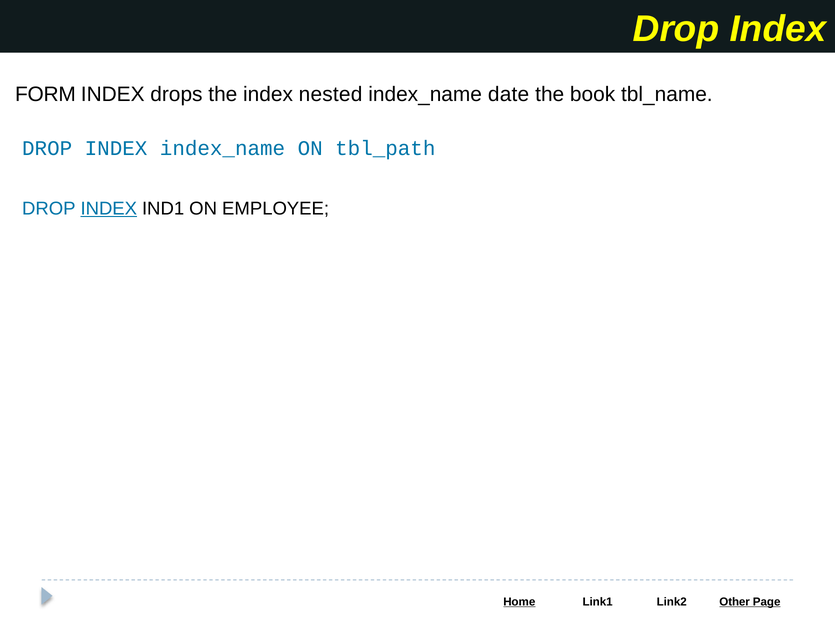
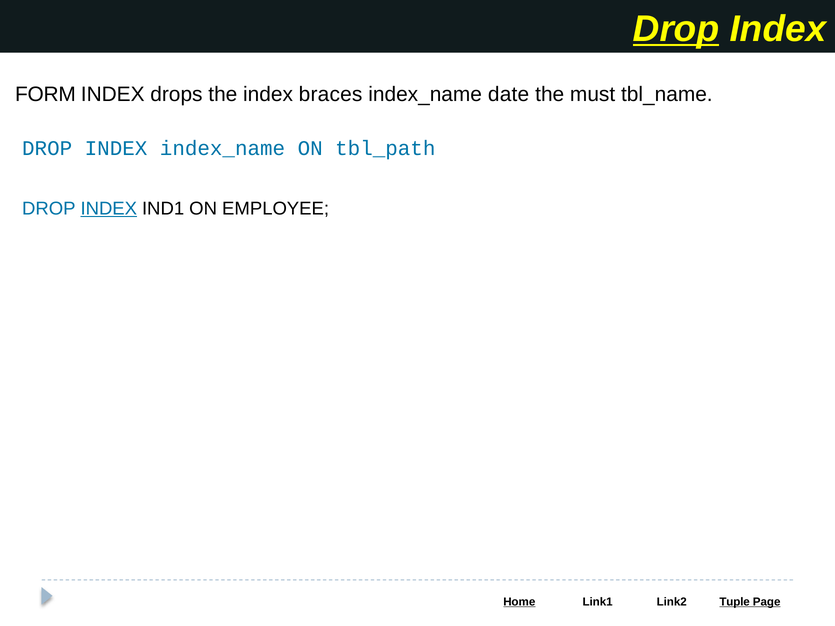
Drop underline: none -> present (676, 29)
nested: nested -> braces (331, 95)
book: book -> must (593, 95)
Other: Other -> Tuple (735, 602)
